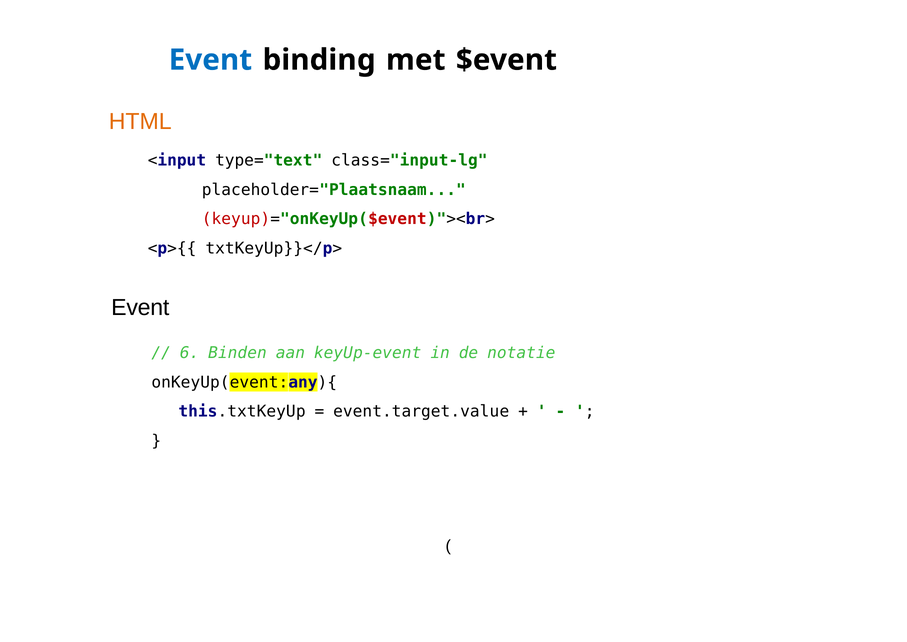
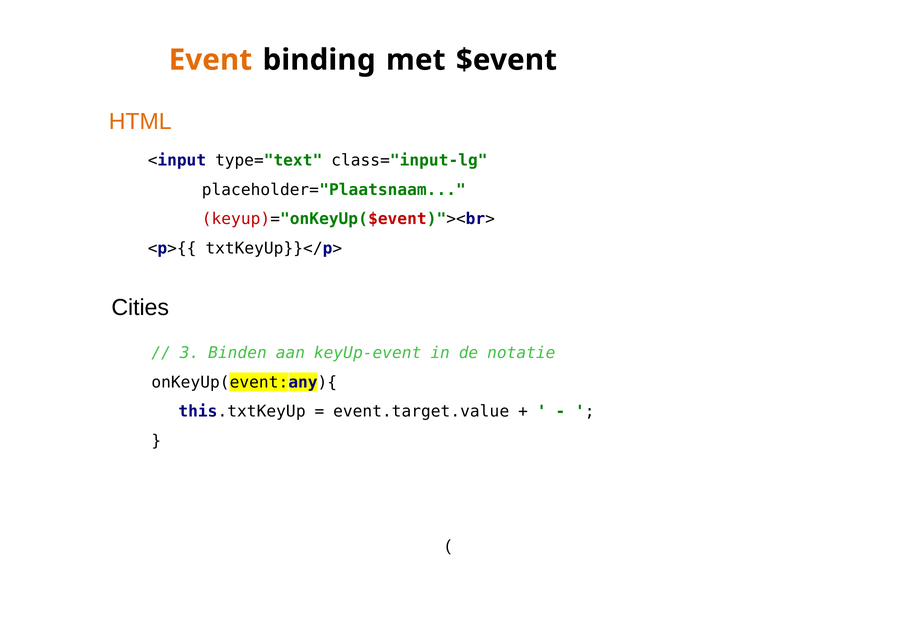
Event colour: blue -> orange (210, 60)
Event: Event -> Cities (140, 307)
6: 6 -> 3 (190, 353)
